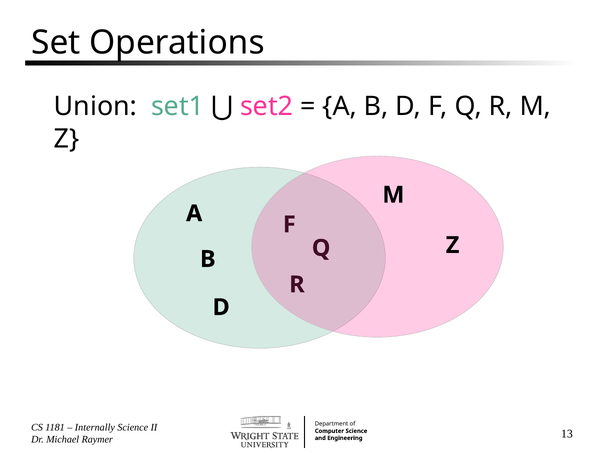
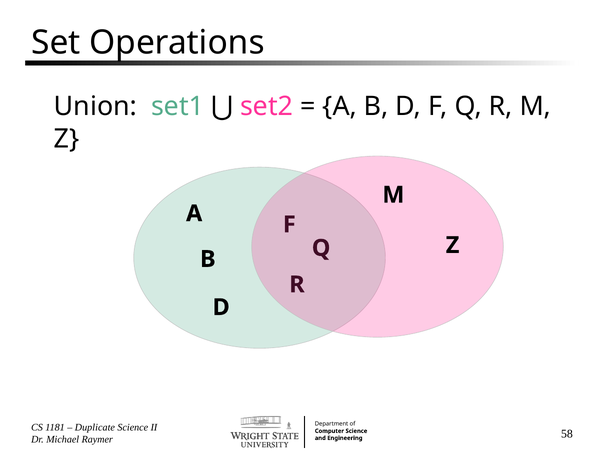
Internally: Internally -> Duplicate (95, 427)
13: 13 -> 58 (567, 434)
